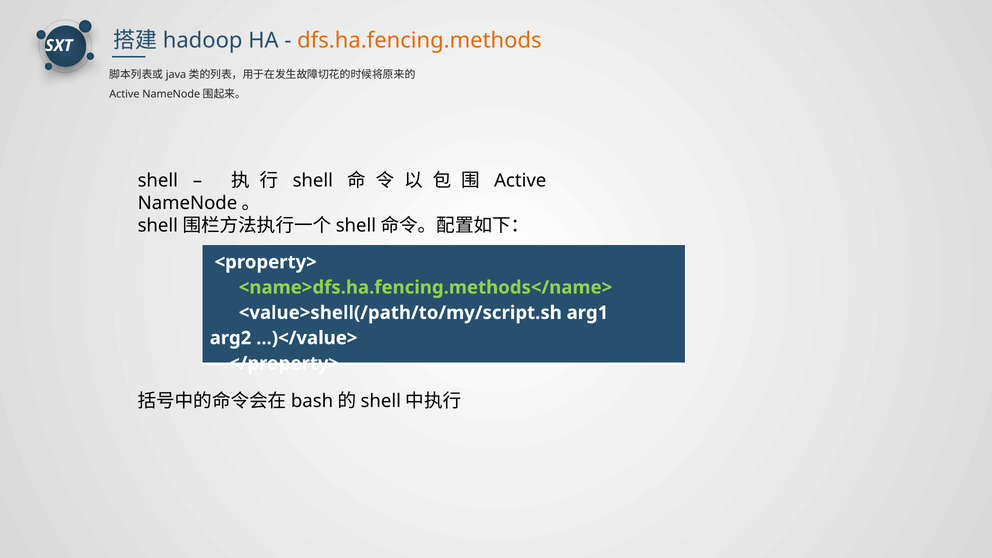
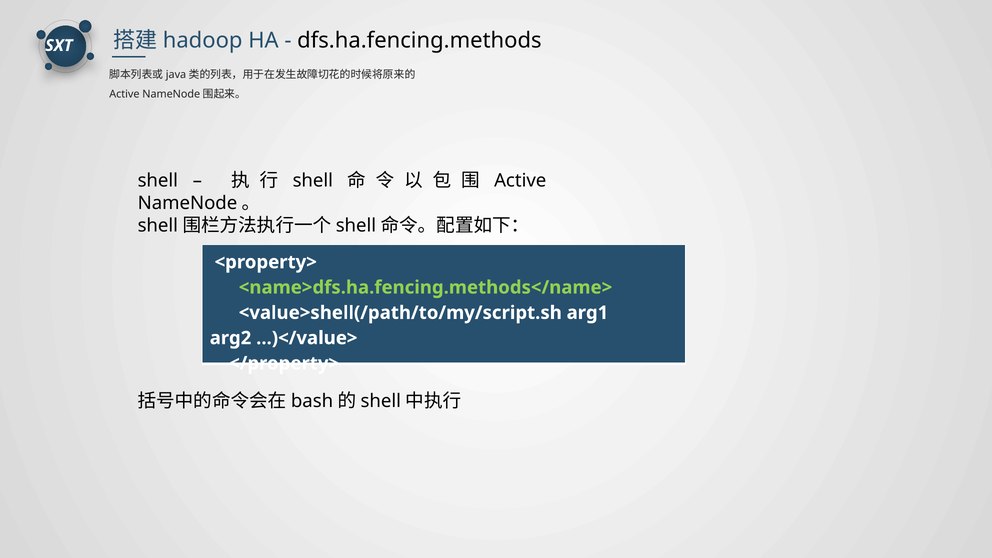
dfs.ha.fencing.methods colour: orange -> black (419, 40)
